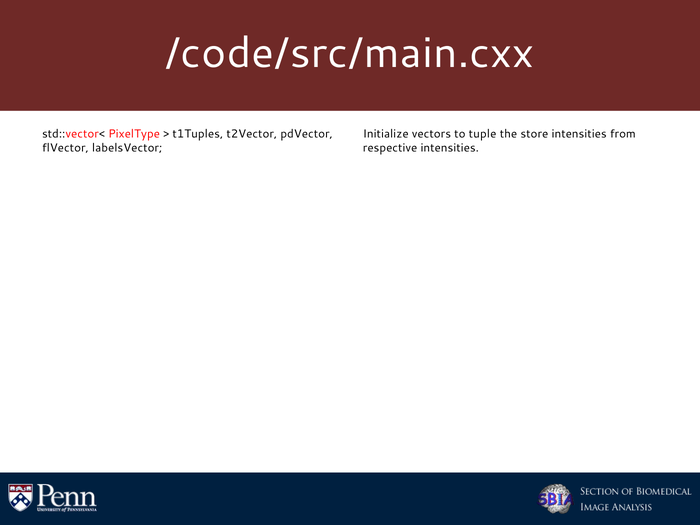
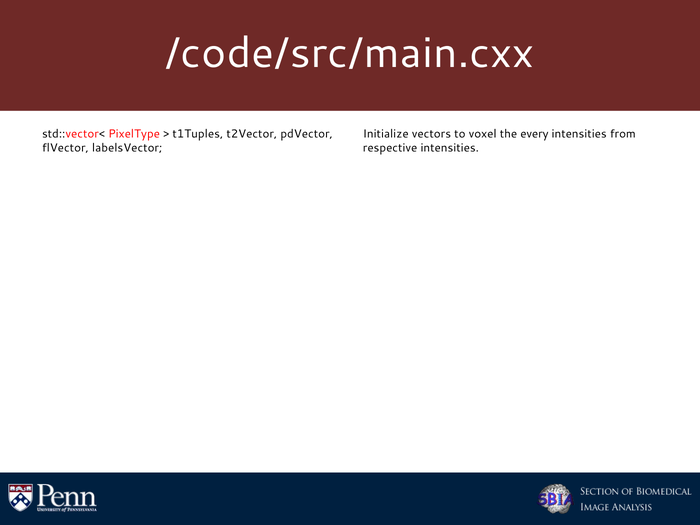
tuple: tuple -> voxel (483, 134)
store: store -> every (534, 134)
